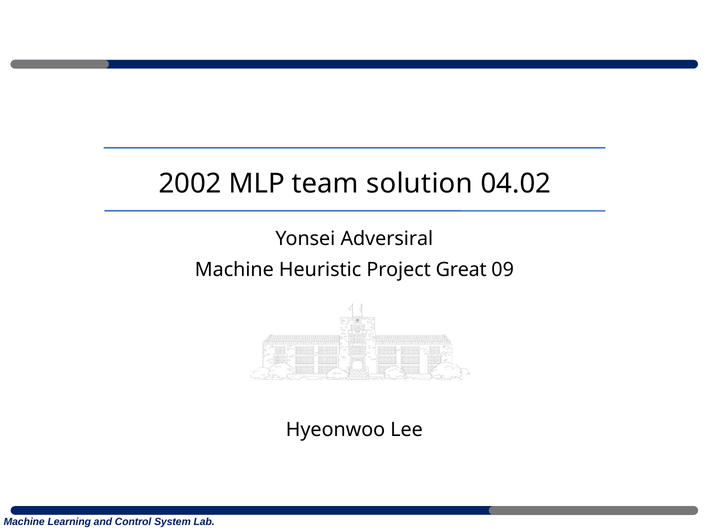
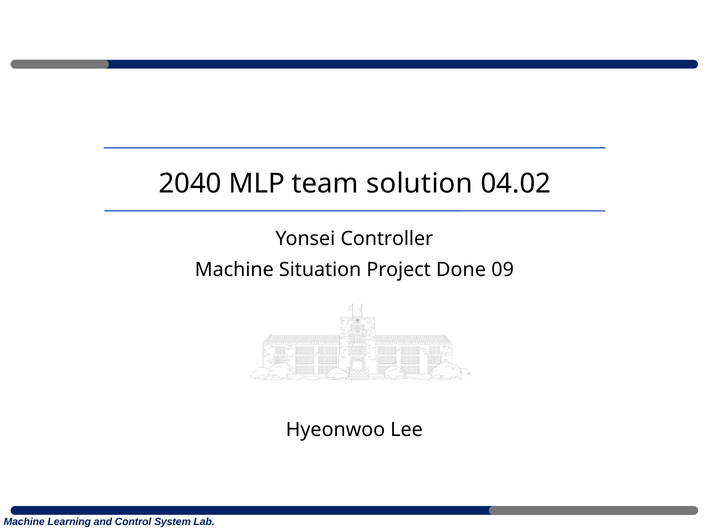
2002: 2002 -> 2040 (190, 184)
Adversiral: Adversiral -> Controller (387, 239)
Heuristic: Heuristic -> Situation (320, 270)
Great: Great -> Done (461, 270)
